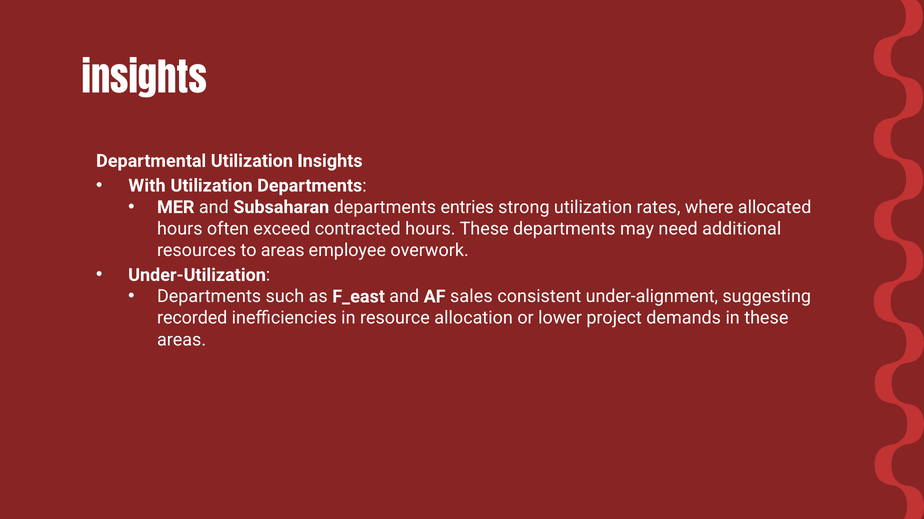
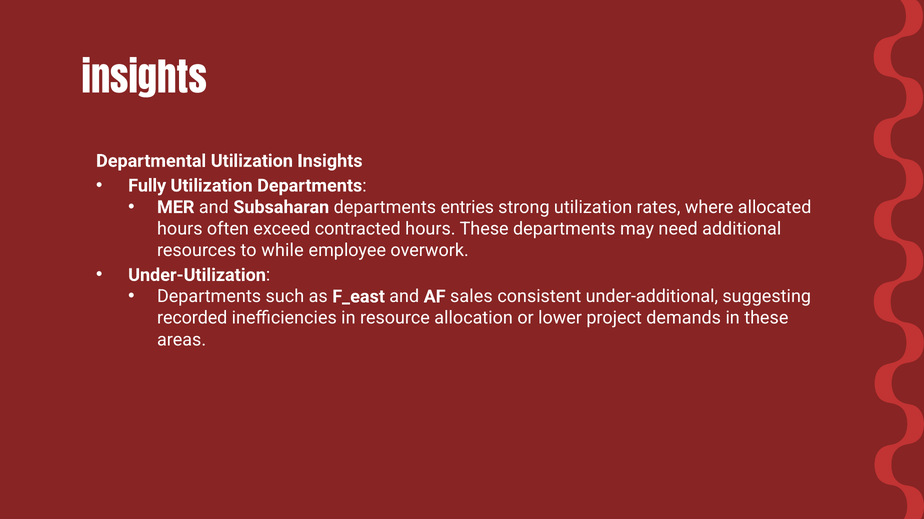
With: With -> Fully (147, 186)
to areas: areas -> while (283, 251)
under-alignment: under-alignment -> under-additional (652, 297)
